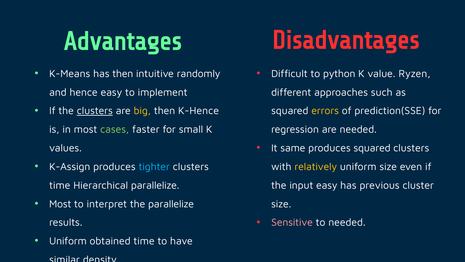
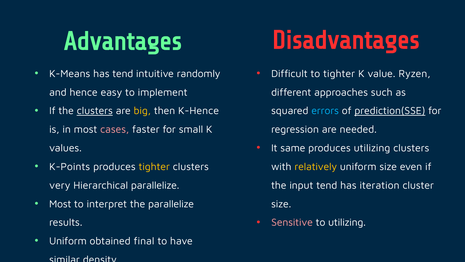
has then: then -> tend (123, 74)
to python: python -> tighter (339, 74)
errors colour: yellow -> light blue (325, 111)
prediction(SSE underline: none -> present (390, 111)
cases colour: light green -> pink (115, 129)
produces squared: squared -> utilizing (372, 148)
K-Assign: K-Assign -> K-Points (70, 166)
tighter colour: light blue -> yellow (154, 166)
time: time -> very (60, 185)
input easy: easy -> tend (327, 185)
previous: previous -> iteration (380, 185)
to needed: needed -> utilizing (347, 222)
obtained time: time -> final (144, 241)
